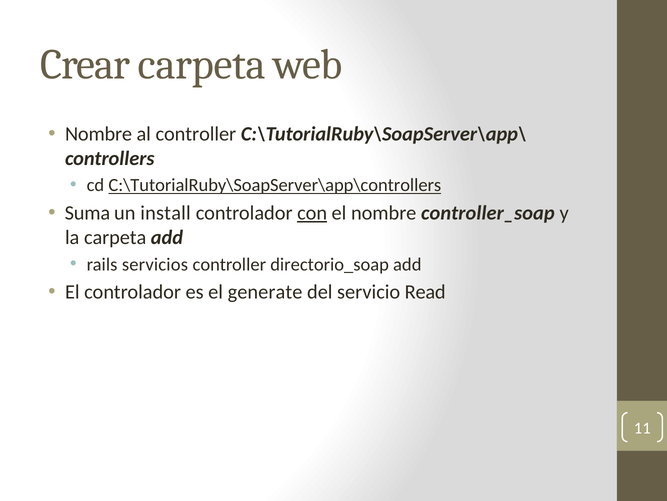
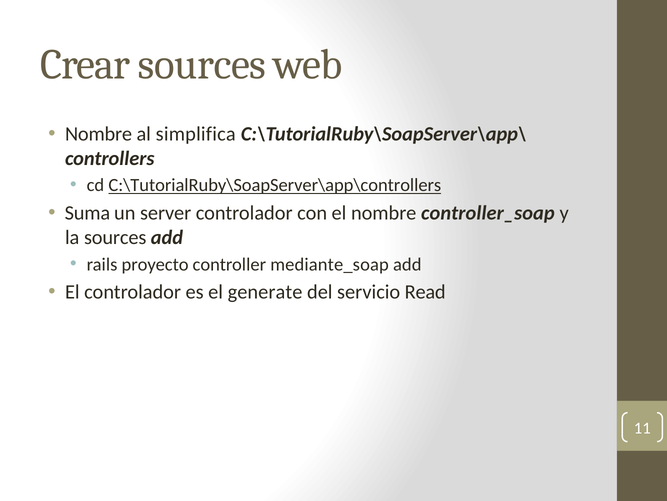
Crear carpeta: carpeta -> sources (202, 65)
al controller: controller -> simplifica (196, 134)
install: install -> server (166, 213)
con underline: present -> none (312, 213)
la carpeta: carpeta -> sources (115, 237)
servicios: servicios -> proyecto (155, 264)
directorio_soap: directorio_soap -> mediante_soap (330, 264)
